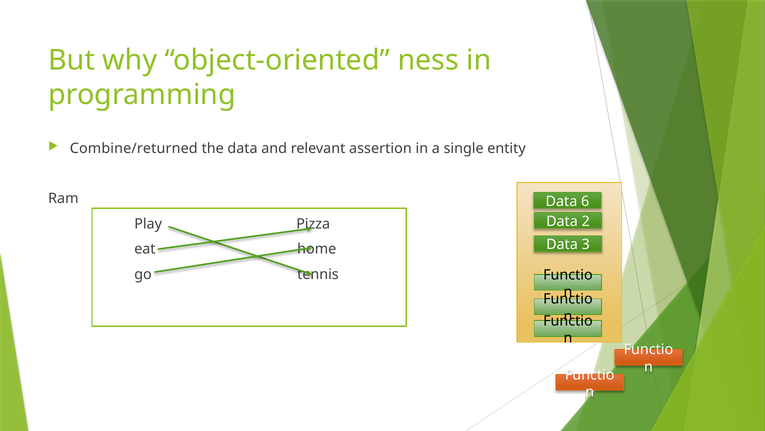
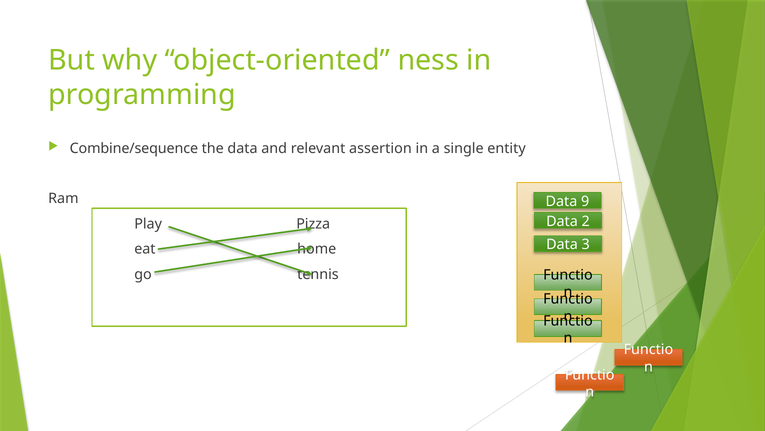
Combine/returned: Combine/returned -> Combine/sequence (134, 148)
6: 6 -> 9 (585, 201)
